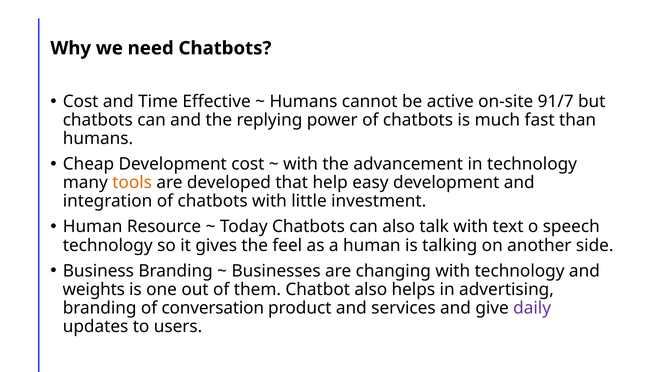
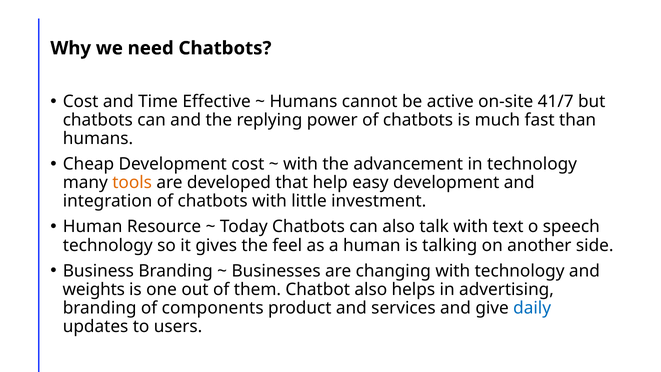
91/7: 91/7 -> 41/7 (556, 101)
conversation: conversation -> components (213, 308)
daily colour: purple -> blue (532, 308)
